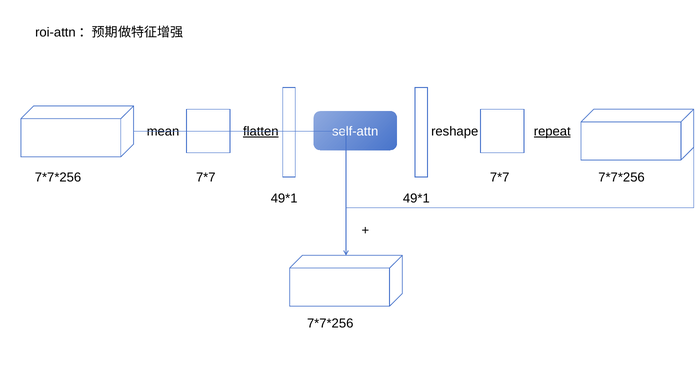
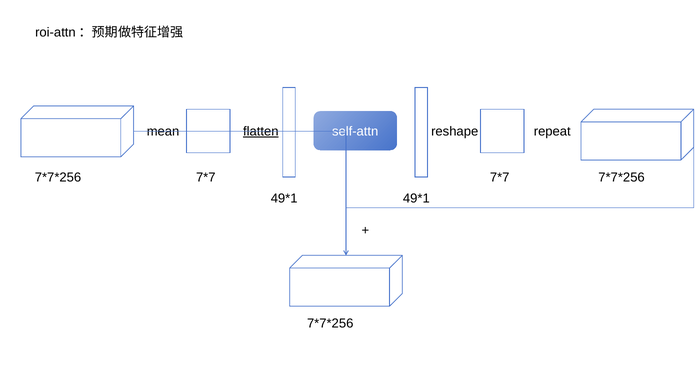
repeat underline: present -> none (552, 132)
